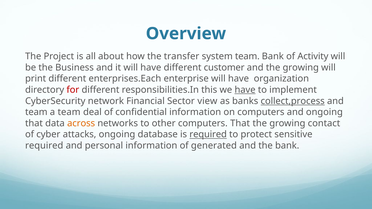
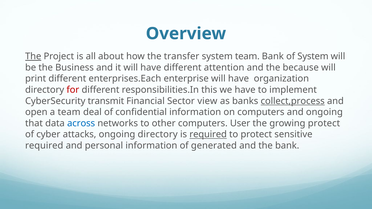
The underline: none -> present (33, 56)
of Activity: Activity -> System (313, 56)
customer: customer -> attention (224, 68)
and the growing: growing -> because (301, 68)
have underline: present -> none (245, 90)
network: network -> transmit (106, 101)
team: team -> open (36, 112)
across colour: orange -> blue (81, 123)
computers That: That -> User (240, 123)
growing contact: contact -> protect (324, 123)
ongoing database: database -> directory (158, 135)
